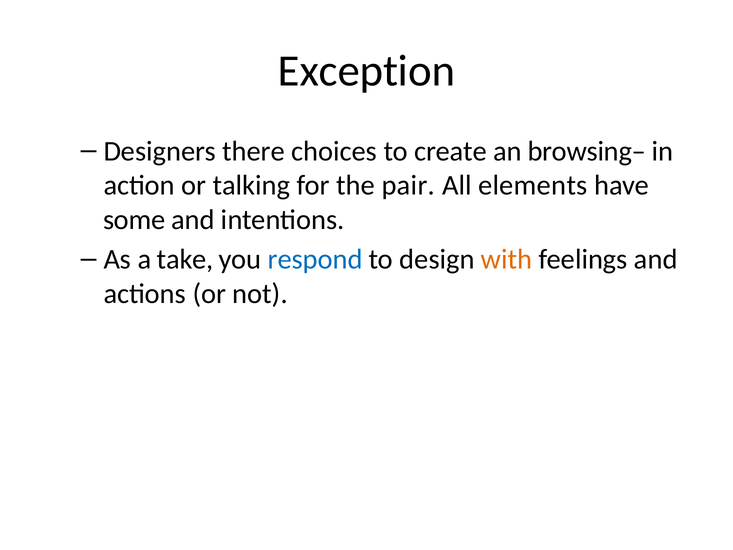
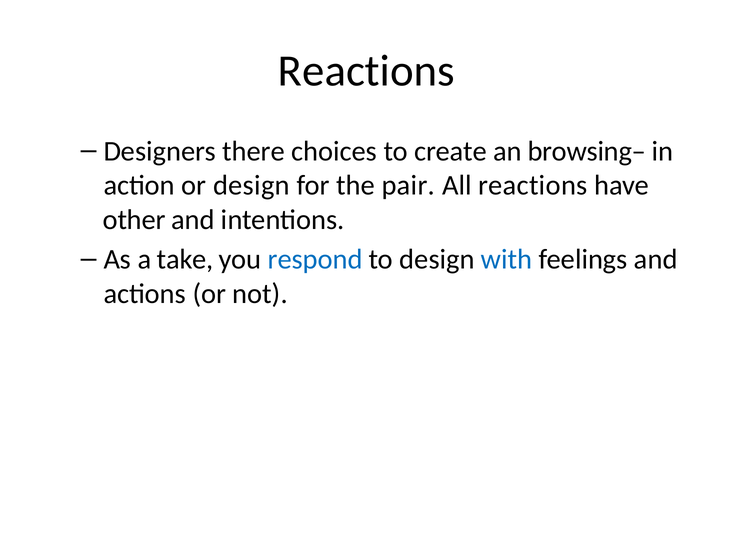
Exception: Exception -> Reactions (366, 71)
or talking: talking -> design (251, 185)
All elements: elements -> reactions (533, 185)
some: some -> other (134, 219)
with colour: orange -> blue (507, 259)
